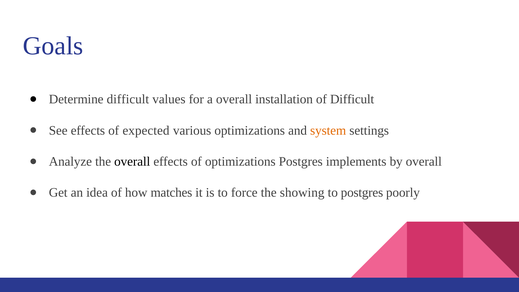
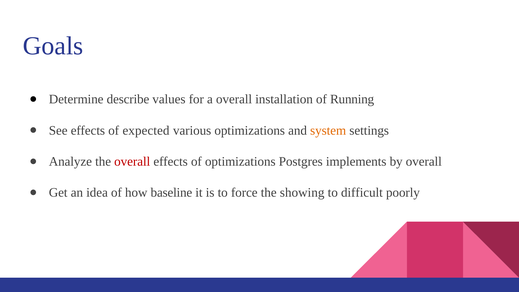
Determine difficult: difficult -> describe (128, 99)
of Difficult: Difficult -> Running (352, 99)
overall colour: black -> red (132, 162)
matches: matches -> baseline (171, 193)
to postgres: postgres -> difficult (362, 193)
